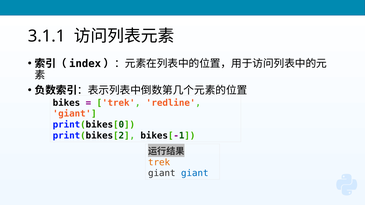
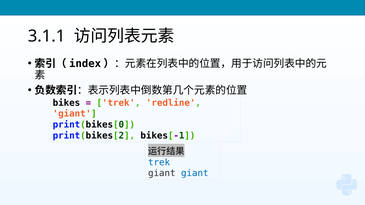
trek colour: orange -> blue (159, 163)
